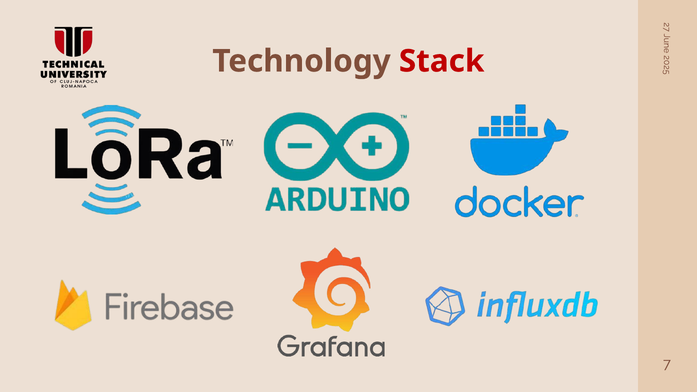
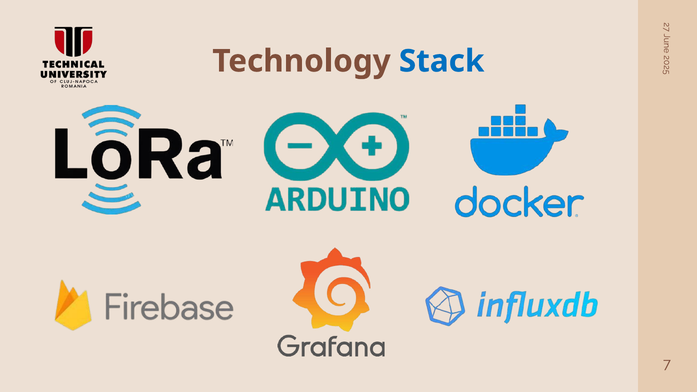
Stack colour: red -> blue (442, 61)
